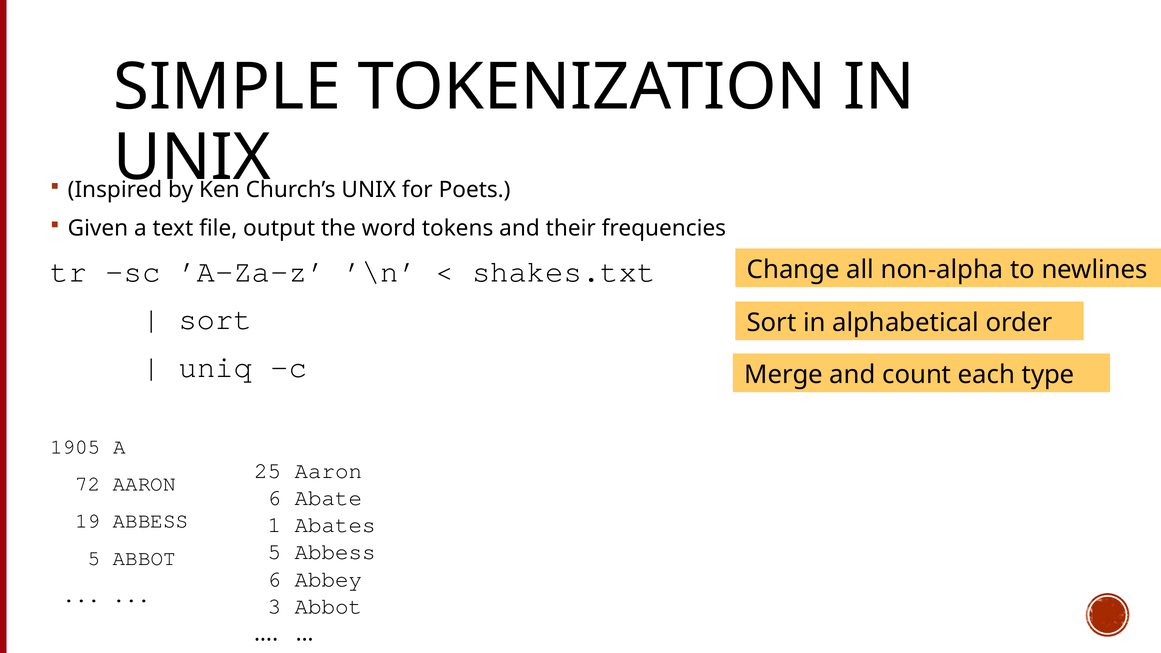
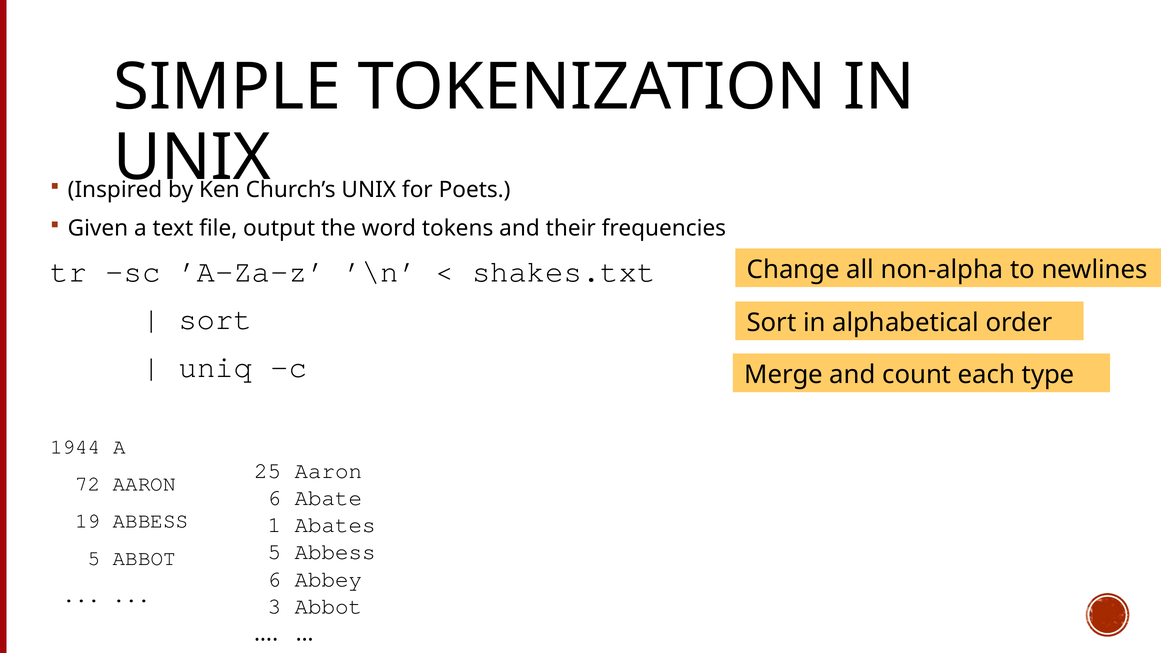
1905: 1905 -> 1944 (75, 447)
